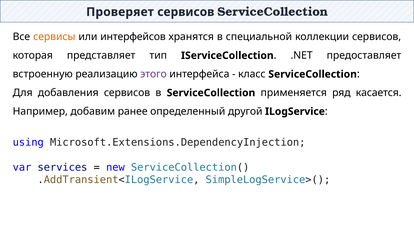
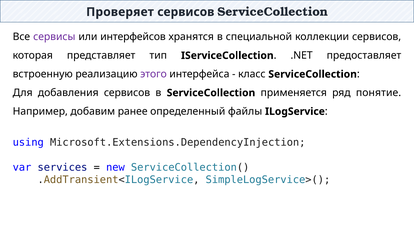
сервисы colour: orange -> purple (54, 37)
касается: касается -> понятие (379, 93)
другой: другой -> файлы (245, 111)
